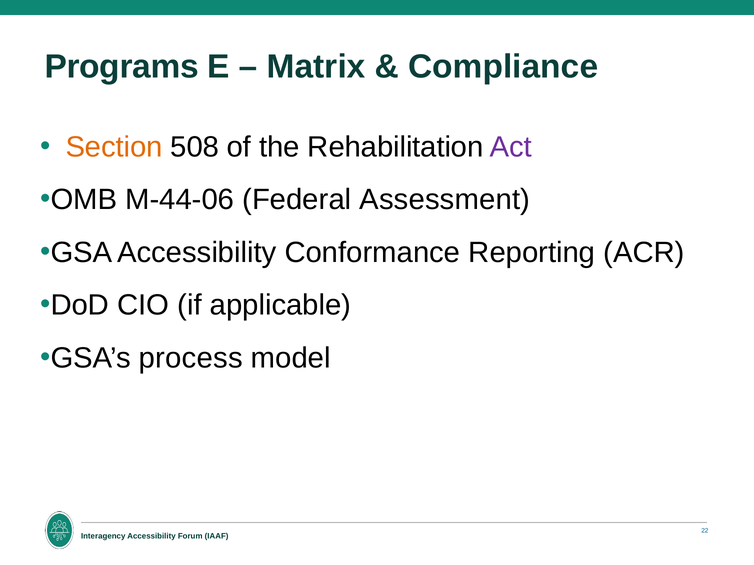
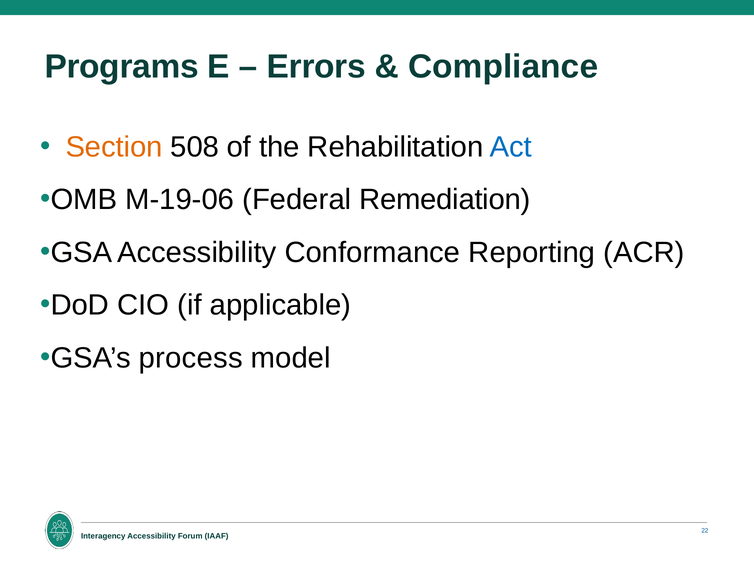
Matrix: Matrix -> Errors (316, 67)
Act colour: purple -> blue (511, 147)
M-44-06: M-44-06 -> M-19-06 (180, 200)
Assessment: Assessment -> Remediation (445, 200)
